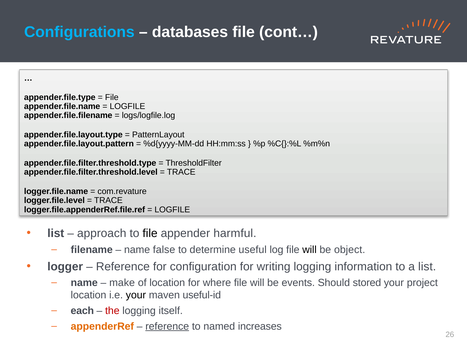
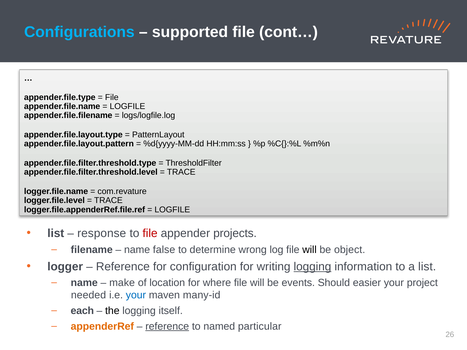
databases: databases -> supported (190, 32)
approach: approach -> response (102, 234)
file colour: black -> red (150, 234)
harmful: harmful -> projects (235, 234)
useful: useful -> wrong (253, 250)
logging underline: none -> present (312, 267)
stored: stored -> easier (367, 283)
location: location -> needed (88, 295)
your colour: black -> blue (136, 295)
useful-id: useful-id -> many-id (202, 295)
the colour: red -> black (112, 311)
increases: increases -> particular (260, 327)
